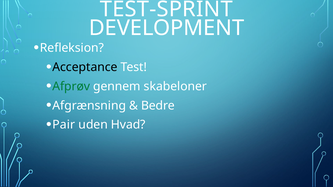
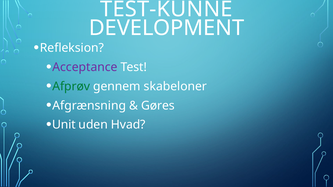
TEST-SPRINT: TEST-SPRINT -> TEST-KUNNE (166, 9)
Acceptance colour: black -> purple (85, 67)
Bedre: Bedre -> Gøres (158, 106)
Pair: Pair -> Unit (64, 125)
